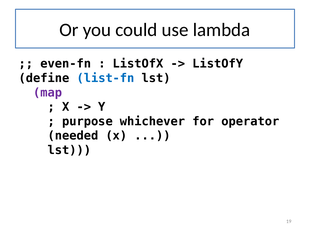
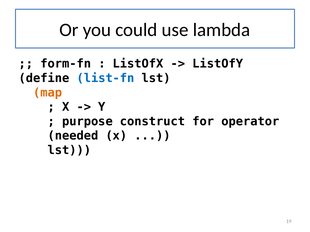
even-fn: even-fn -> form-fn (66, 64)
map colour: purple -> orange (48, 93)
whichever: whichever -> construct (153, 122)
